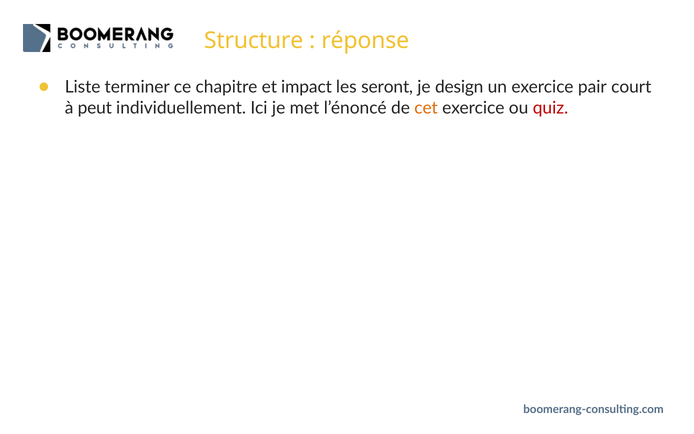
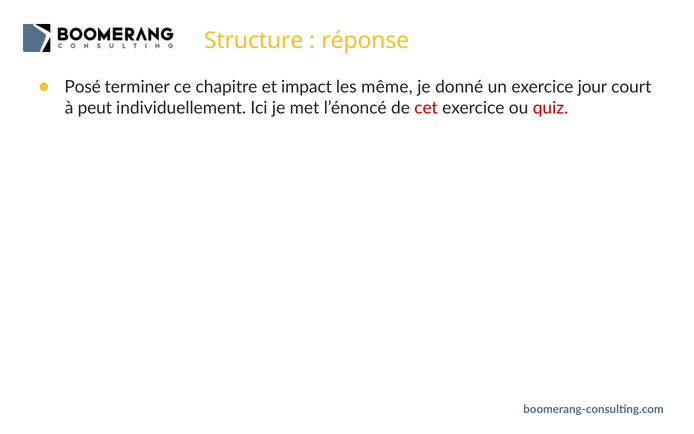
Liste: Liste -> Posé (83, 87)
seront: seront -> même (387, 87)
design: design -> donné (459, 87)
pair: pair -> jour (592, 87)
cet colour: orange -> red (426, 108)
